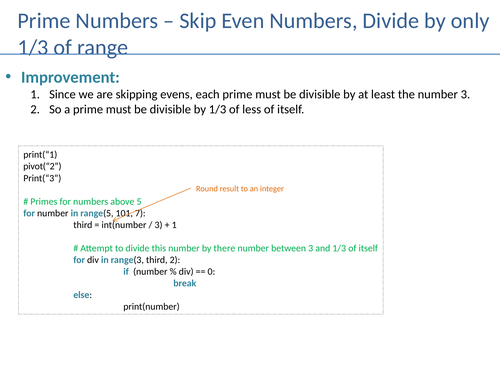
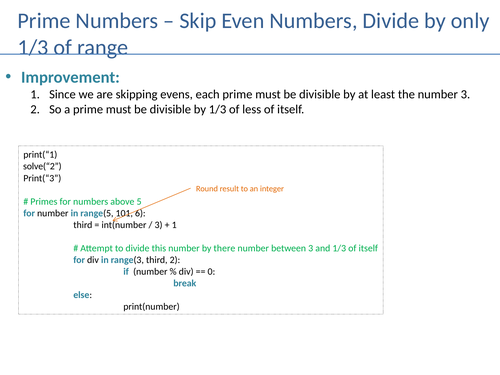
pivot(“2: pivot(“2 -> solve(“2 (42, 166)
7: 7 -> 6 (140, 213)
